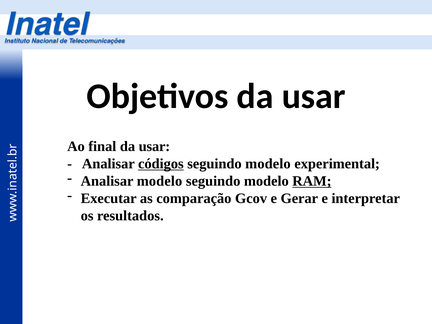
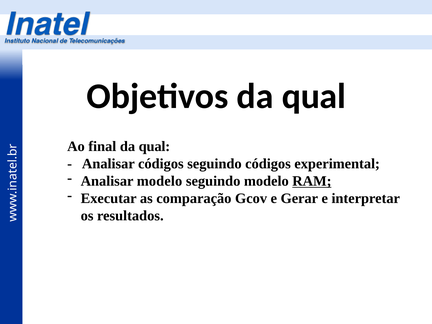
Objetivos da usar: usar -> qual (314, 96)
final da usar: usar -> qual (154, 147)
códigos underline: present -> none (161, 164)
modelo: modelo -> códigos (268, 164)
